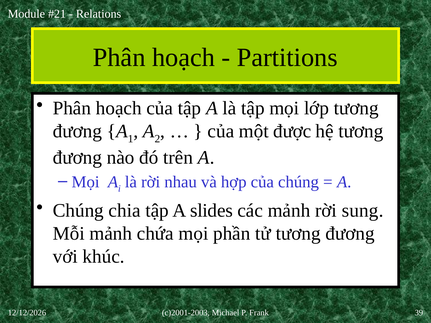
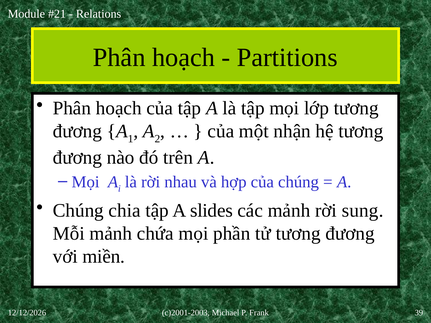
được: được -> nhận (292, 131)
khúc: khúc -> miền (104, 257)
